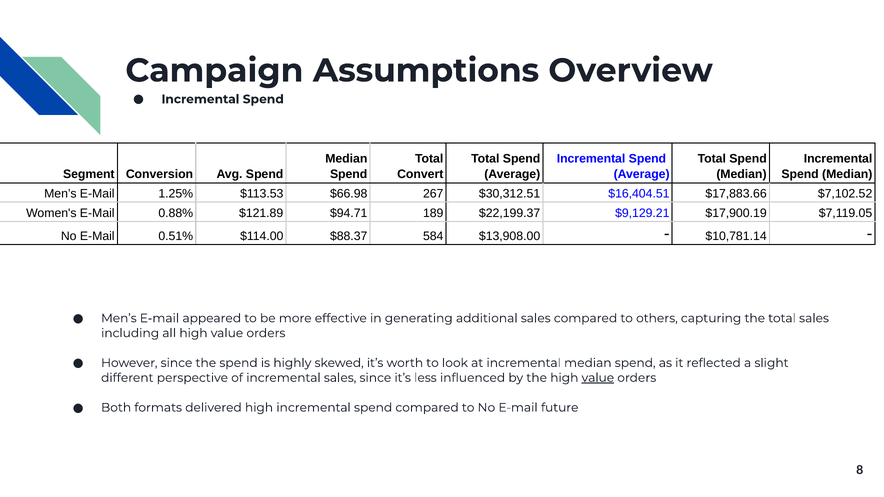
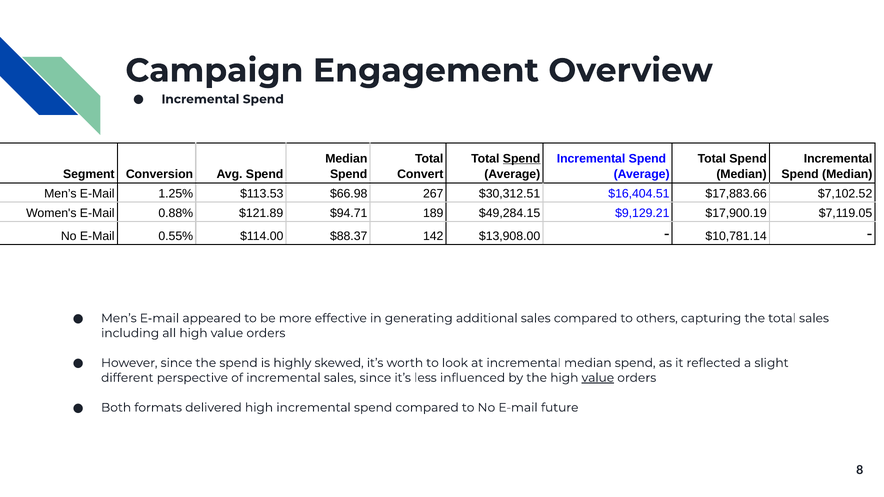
Assumptions: Assumptions -> Engagement (426, 71)
Spend underline: none -> present (522, 159)
$22,199.37: $22,199.37 -> $49,284.15 (510, 213)
0.51%: 0.51% -> 0.55% (176, 236)
584: 584 -> 142 (433, 236)
